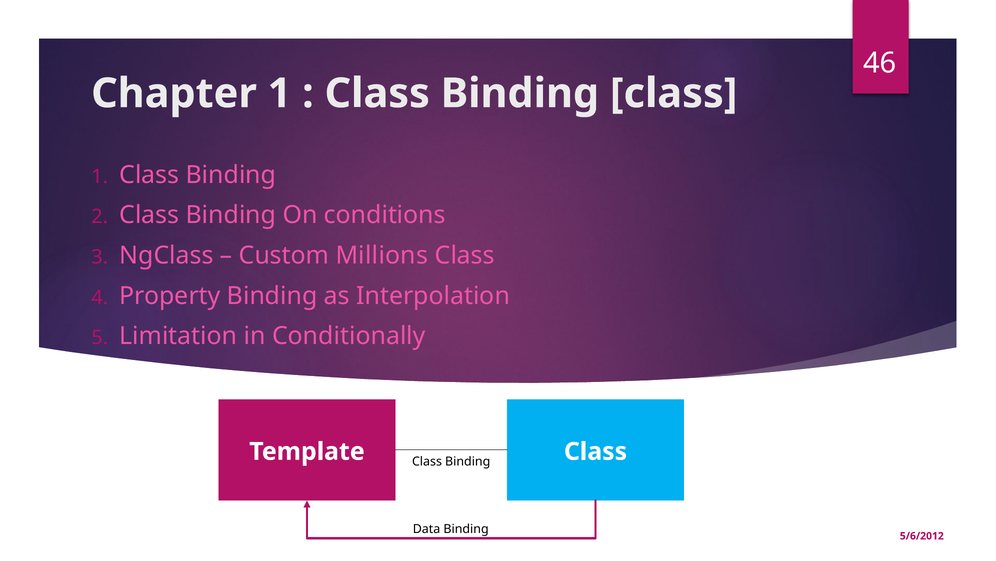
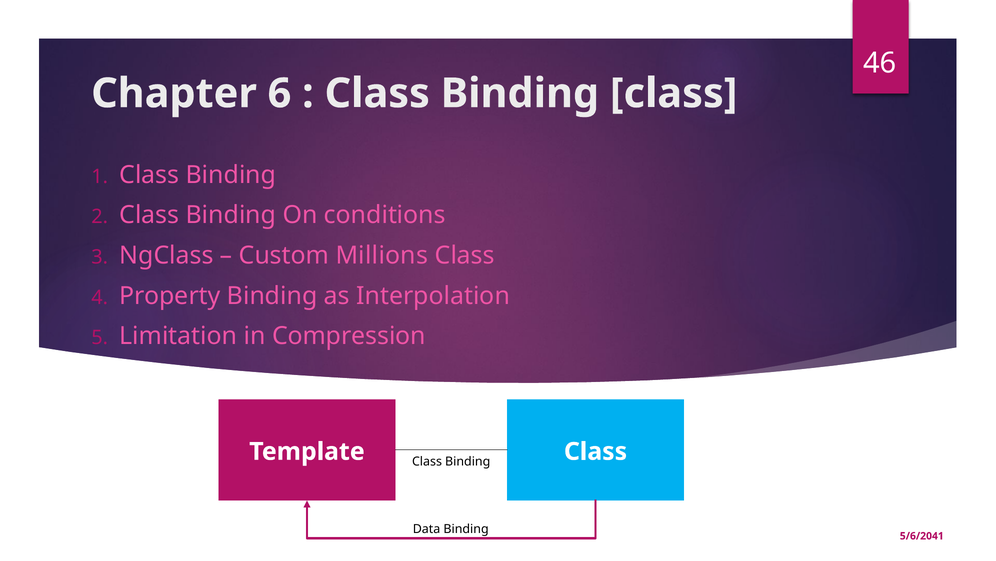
Chapter 1: 1 -> 6 (279, 93)
Conditionally: Conditionally -> Compression (349, 336)
5/6/2012: 5/6/2012 -> 5/6/2041 (922, 535)
